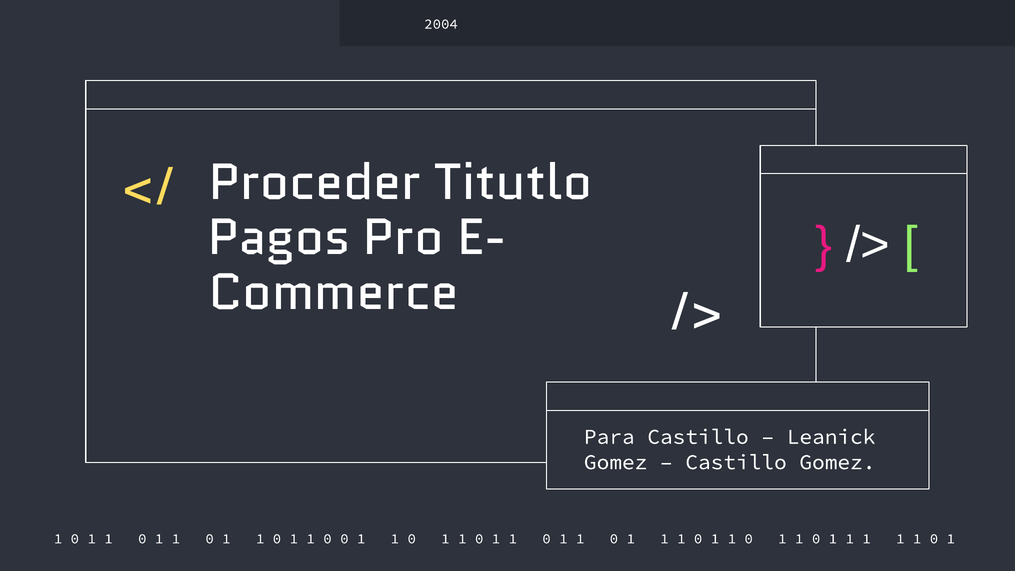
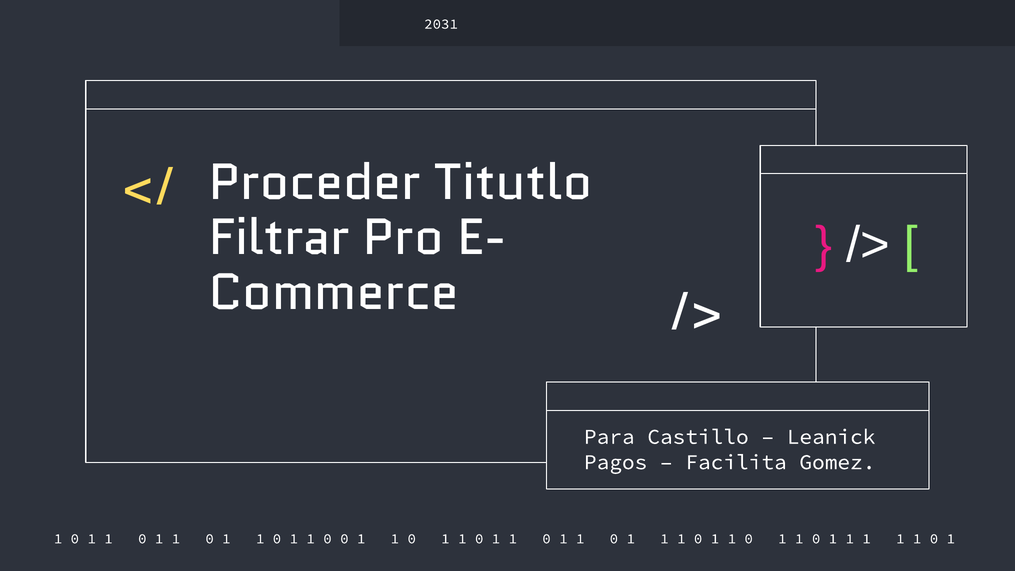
2004: 2004 -> 2031 (441, 24)
Pagos: Pagos -> Filtrar (279, 237)
Gomez: Gomez -> Pagos (616, 462)
Castillo: Castillo -> Facilita (736, 462)
